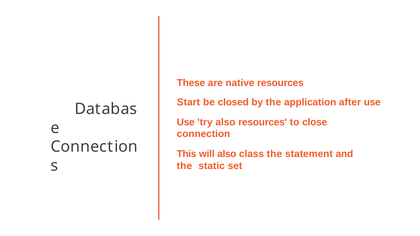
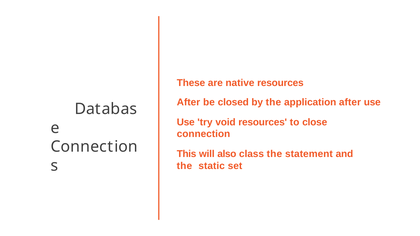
Start: Start -> After (188, 102)
try also: also -> void (226, 122)
